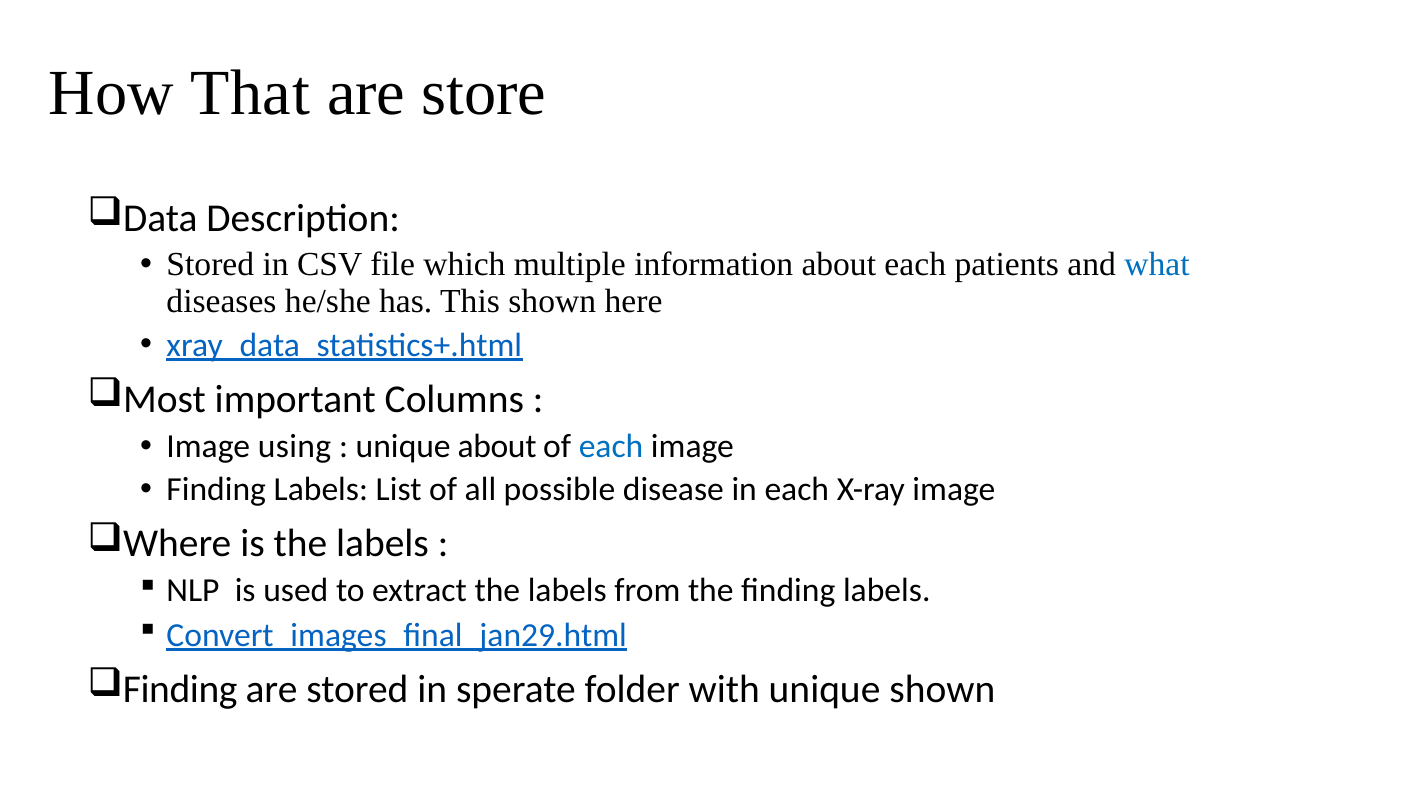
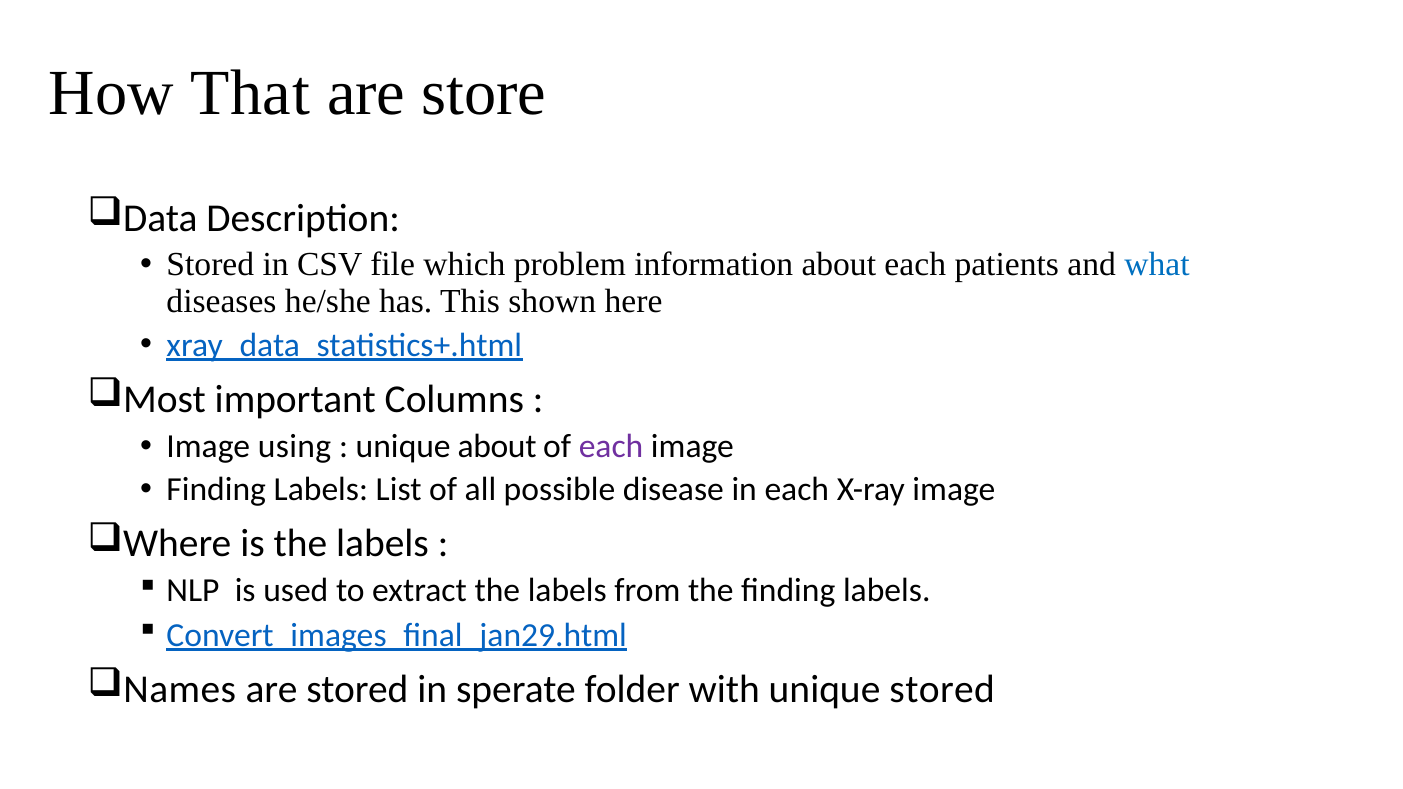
multiple: multiple -> problem (570, 265)
each colour: blue -> purple (611, 446)
Finding: Finding -> Names (180, 689)
unique shown: shown -> stored (942, 689)
